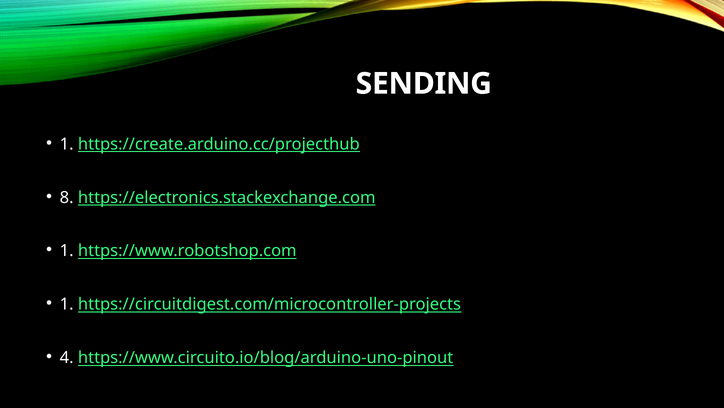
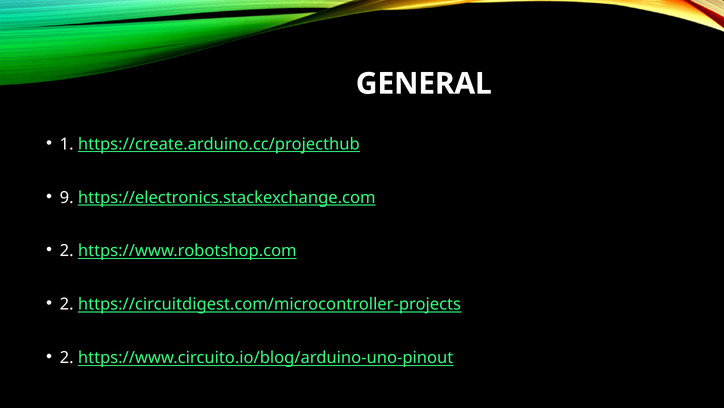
SENDING: SENDING -> GENERAL (424, 84)
8: 8 -> 9 (67, 197)
1: 1 -> 2 (67, 251)
1: 1 -> 2 (67, 304)
4: 4 -> 2 (67, 357)
